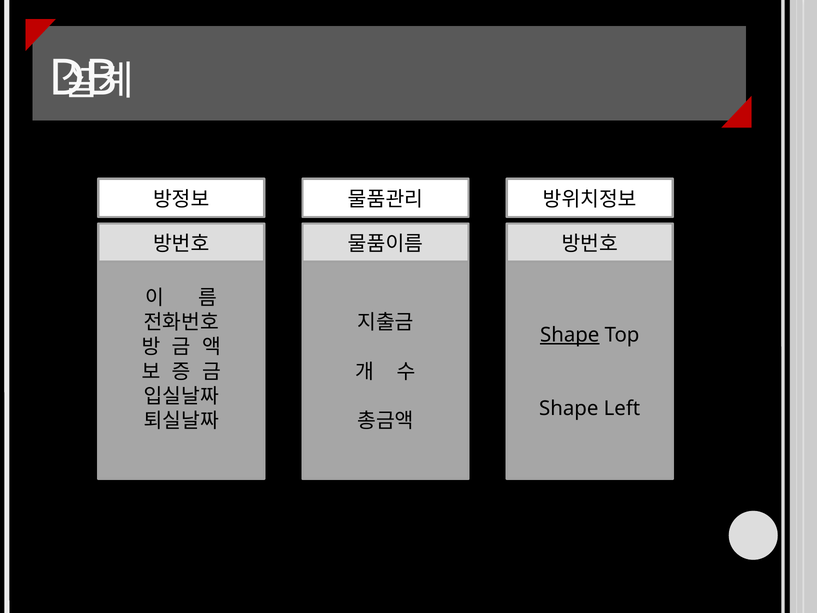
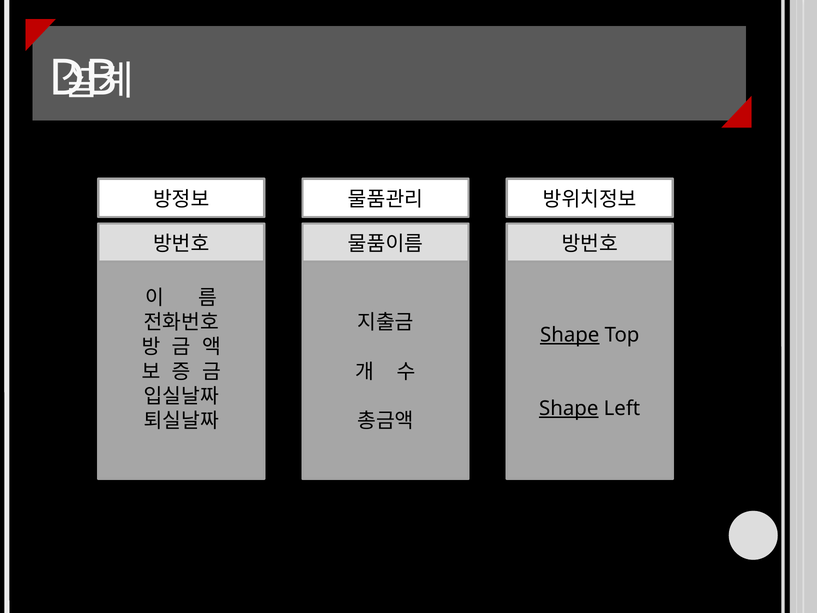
Shape underline: none -> present (569, 408)
